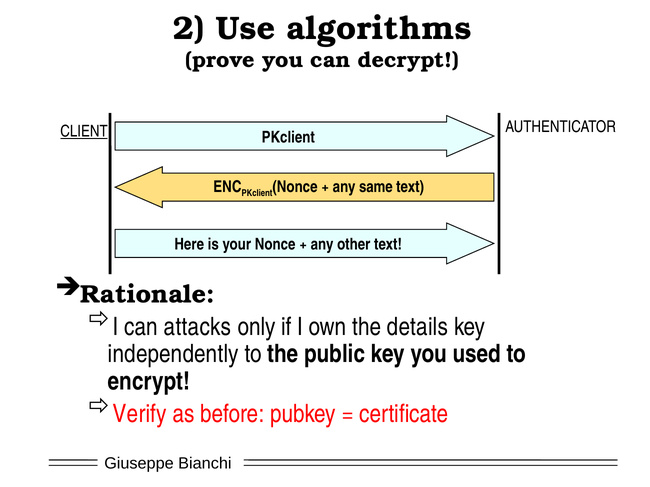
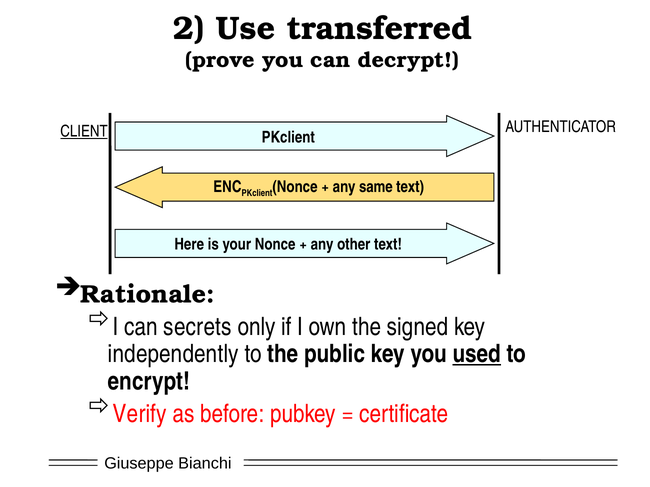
algorithms: algorithms -> transferred (379, 28)
attacks: attacks -> secrets (198, 327)
details: details -> signed (418, 327)
used underline: none -> present (477, 354)
